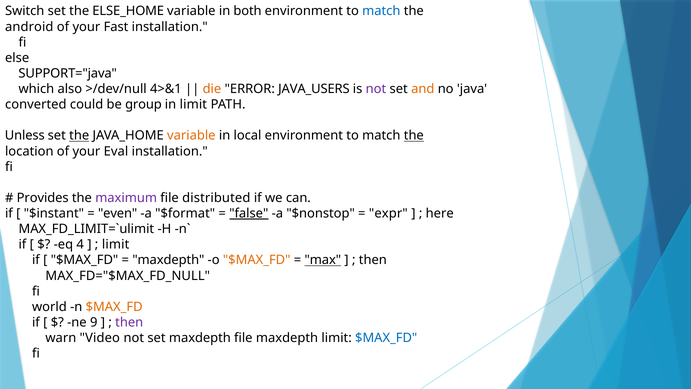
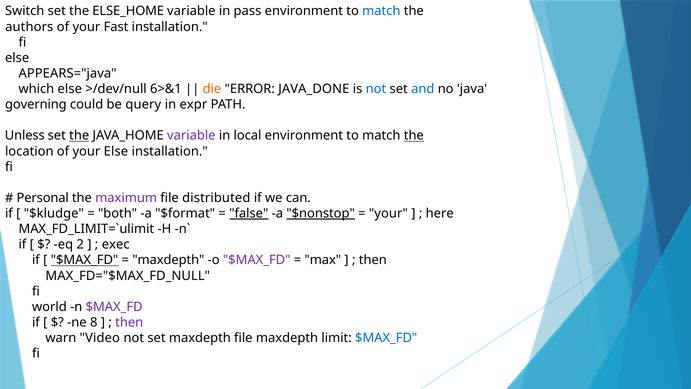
both: both -> pass (247, 11)
android: android -> authors (29, 27)
SUPPORT="java: SUPPORT="java -> APPEARS="java (68, 73)
which also: also -> else (70, 89)
4>&1: 4>&1 -> 6>&1 (166, 89)
JAVA_USERS: JAVA_USERS -> JAVA_DONE (314, 89)
not colour: purple -> blue (376, 89)
and colour: orange -> blue (423, 89)
converted: converted -> governing (36, 104)
group: group -> query (143, 104)
in limit: limit -> expr (193, 104)
variable colour: orange -> purple (191, 136)
your Eval: Eval -> Else (116, 151)
Provides: Provides -> Personal (43, 198)
$instant: $instant -> $kludge (54, 213)
even: even -> both (118, 213)
$nonstop underline: none -> present (321, 213)
expr: expr -> your (388, 213)
4: 4 -> 2 (80, 244)
limit: limit -> exec (116, 244)
$MAX_FD underline: none -> present (85, 260)
$MAX_FD colour: orange -> purple (257, 260)
max underline: present -> none (323, 260)
$MAX_FD colour: orange -> purple (114, 307)
9: 9 -> 8 (94, 322)
